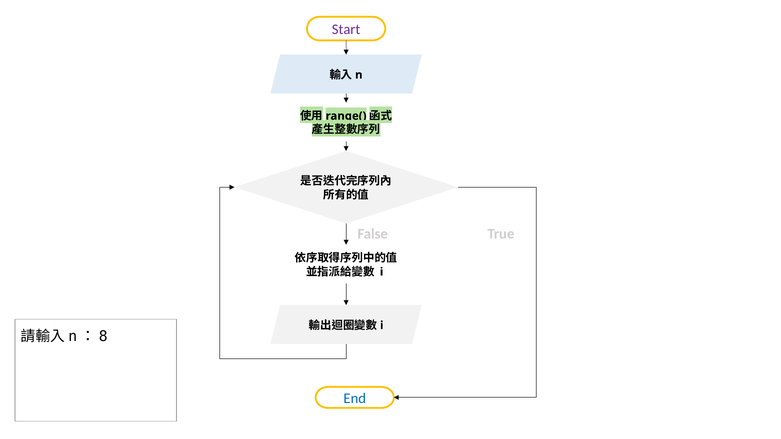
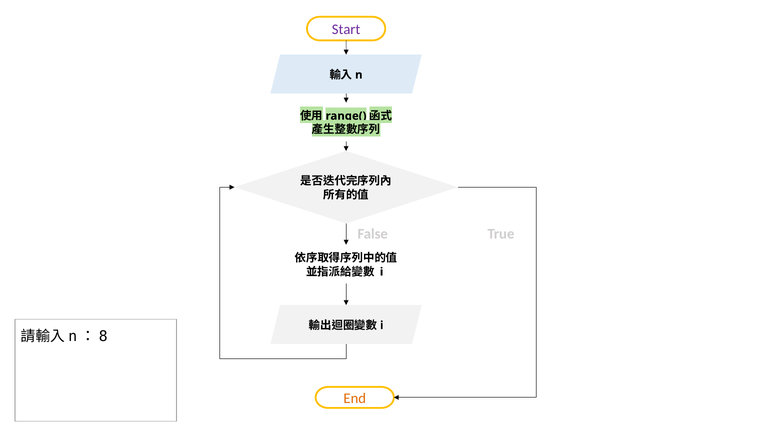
End colour: blue -> orange (355, 399)
